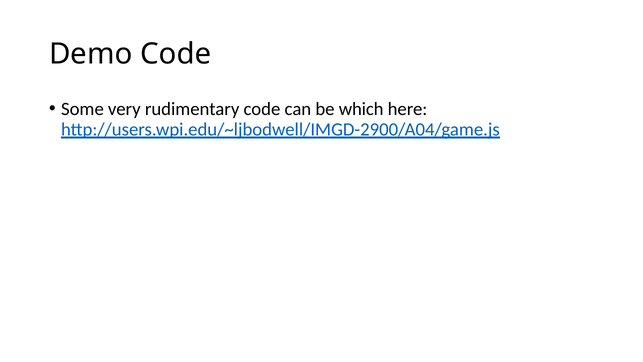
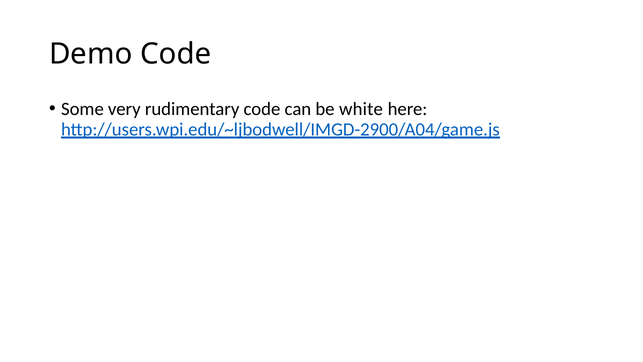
which: which -> white (361, 109)
